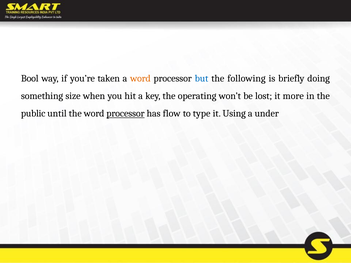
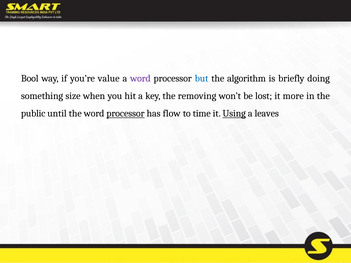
taken: taken -> value (109, 78)
word colour: orange -> purple (140, 78)
following: following -> algorithm (247, 78)
operating: operating -> removing (197, 96)
type: type -> time (202, 114)
Using underline: none -> present (234, 114)
under: under -> leaves (267, 114)
